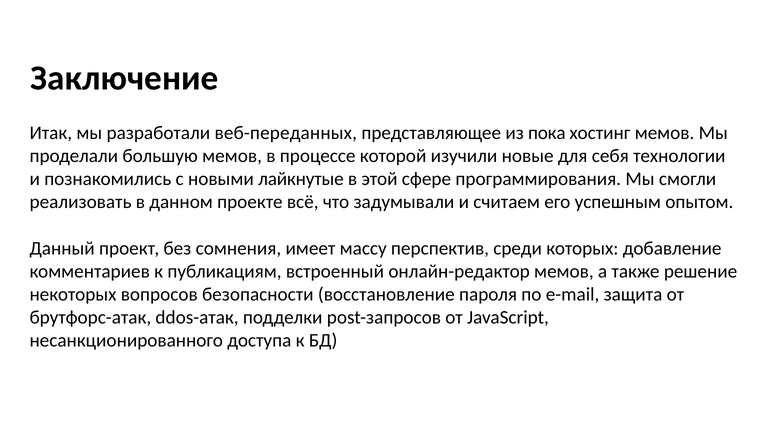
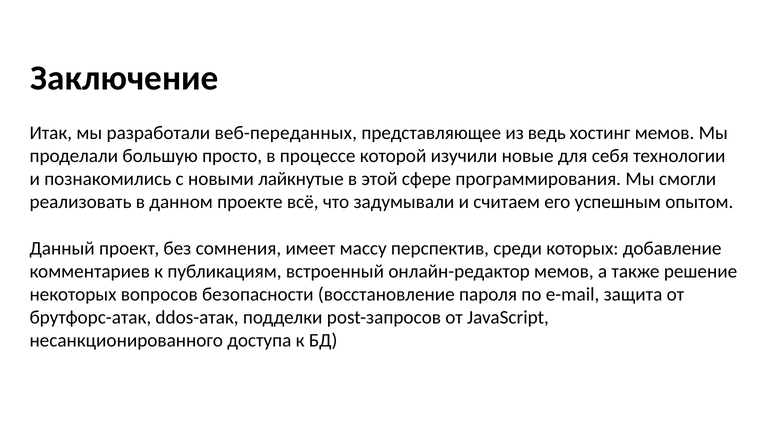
пока: пока -> ведь (547, 133)
большую мемов: мемов -> просто (232, 156)
